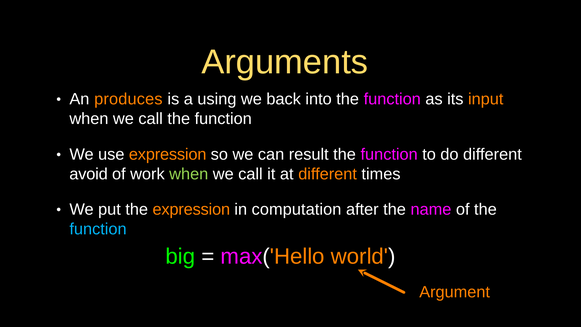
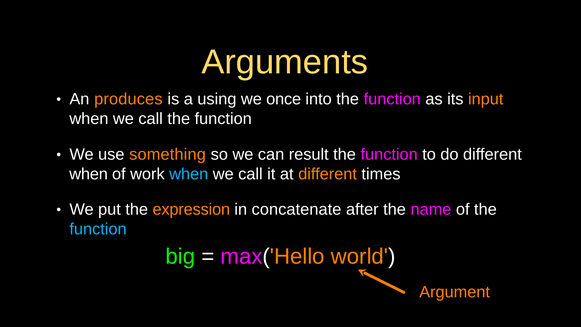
back: back -> once (284, 99)
use expression: expression -> something (168, 154)
avoid: avoid -> when (89, 174)
when colour: light green -> light blue (189, 174)
computation: computation -> concatenate (297, 209)
